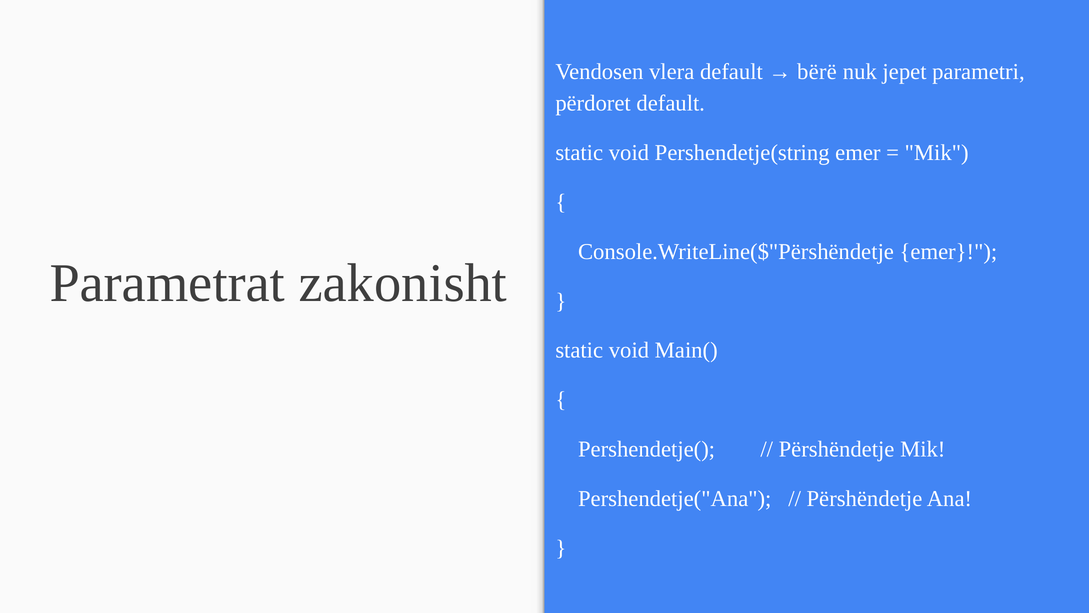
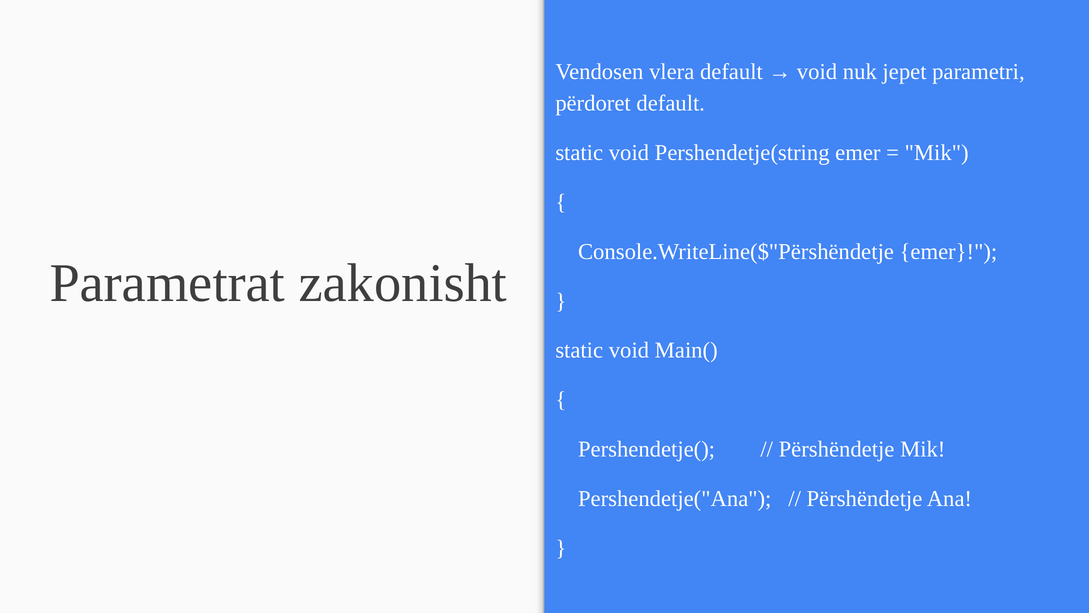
bërë: bërë -> void (817, 72)
